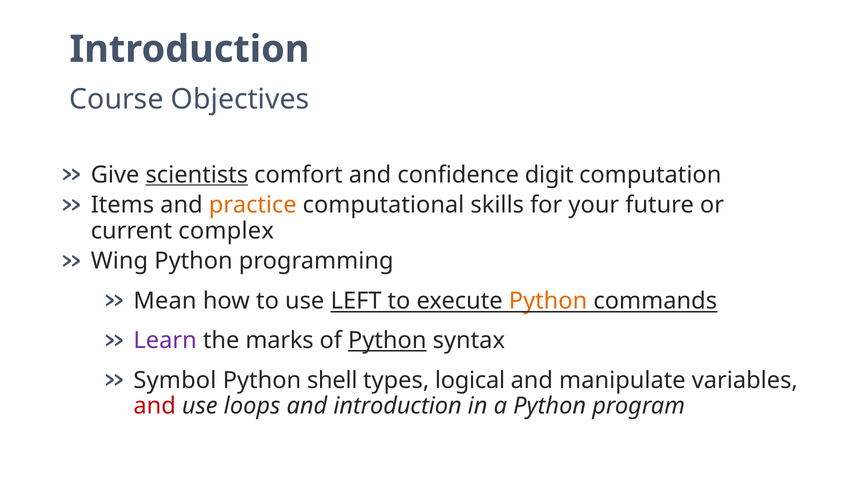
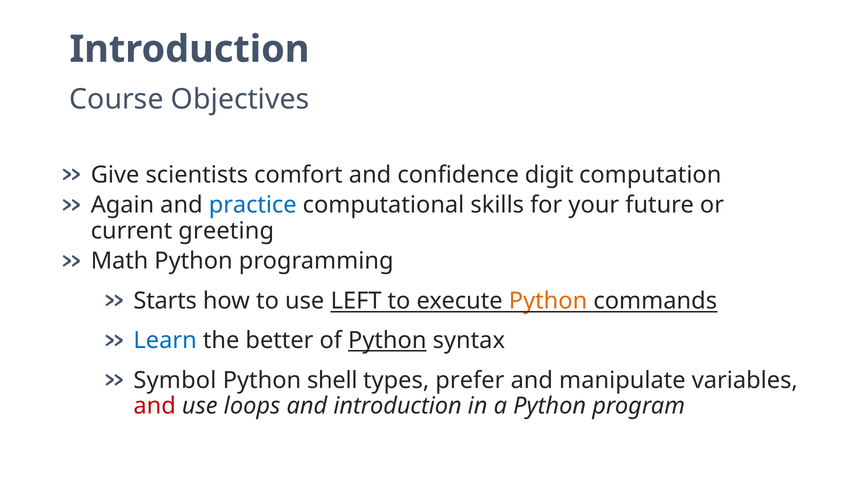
scientists underline: present -> none (197, 175)
Items: Items -> Again (122, 205)
practice colour: orange -> blue (253, 205)
complex: complex -> greeting (226, 231)
Wing: Wing -> Math (120, 261)
Mean: Mean -> Starts (165, 301)
Learn colour: purple -> blue (165, 340)
marks: marks -> better (279, 340)
logical: logical -> prefer (470, 380)
